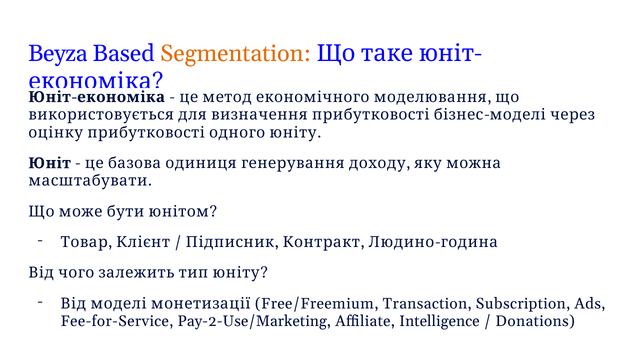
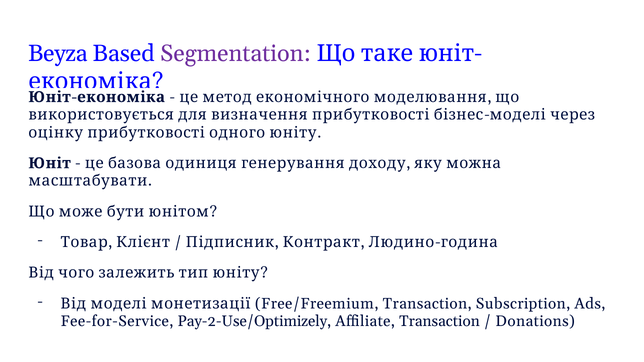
Segmentation colour: orange -> purple (236, 53)
Pay-2-Use/Marketing: Pay-2-Use/Marketing -> Pay-2-Use/Optimizely (254, 321)
Affiliate Intelligence: Intelligence -> Transaction (439, 321)
